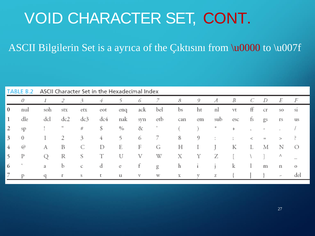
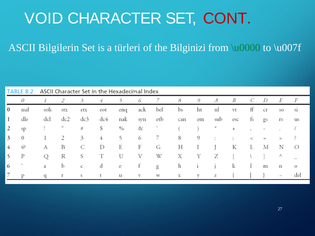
ayrıca: ayrıca -> türleri (127, 48)
Çıktısını: Çıktısını -> Bilginizi (188, 48)
\u0000 colour: red -> green (246, 48)
